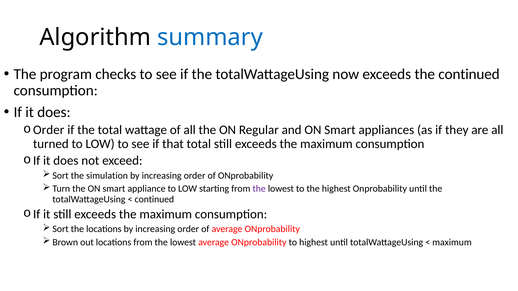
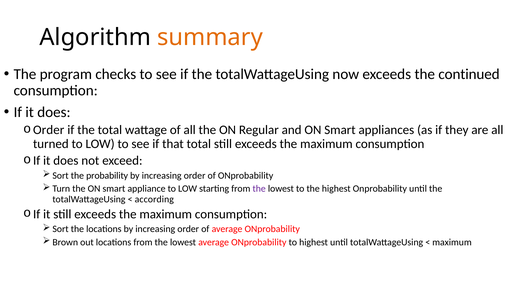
summary colour: blue -> orange (210, 37)
simulation: simulation -> probability (107, 176)
continued: continued -> according (154, 199)
